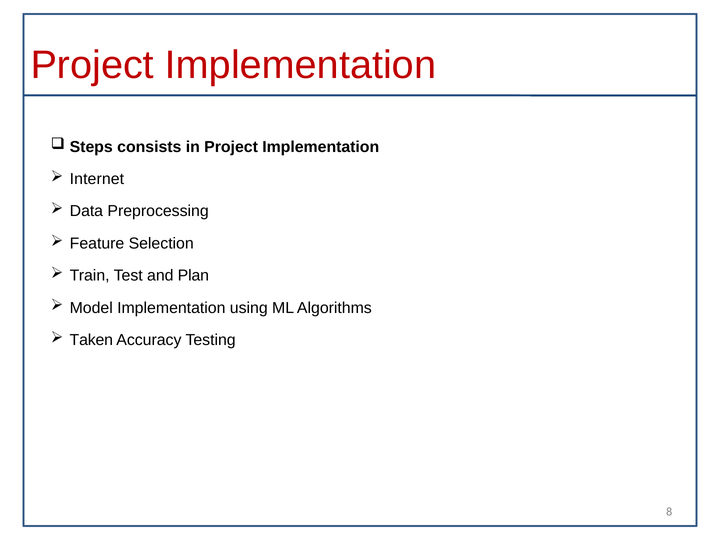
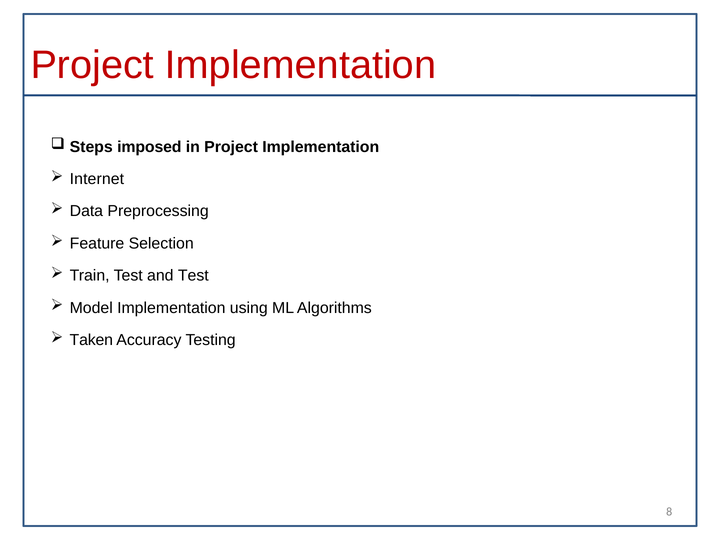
consists: consists -> imposed (149, 147)
and Plan: Plan -> Test (193, 276)
